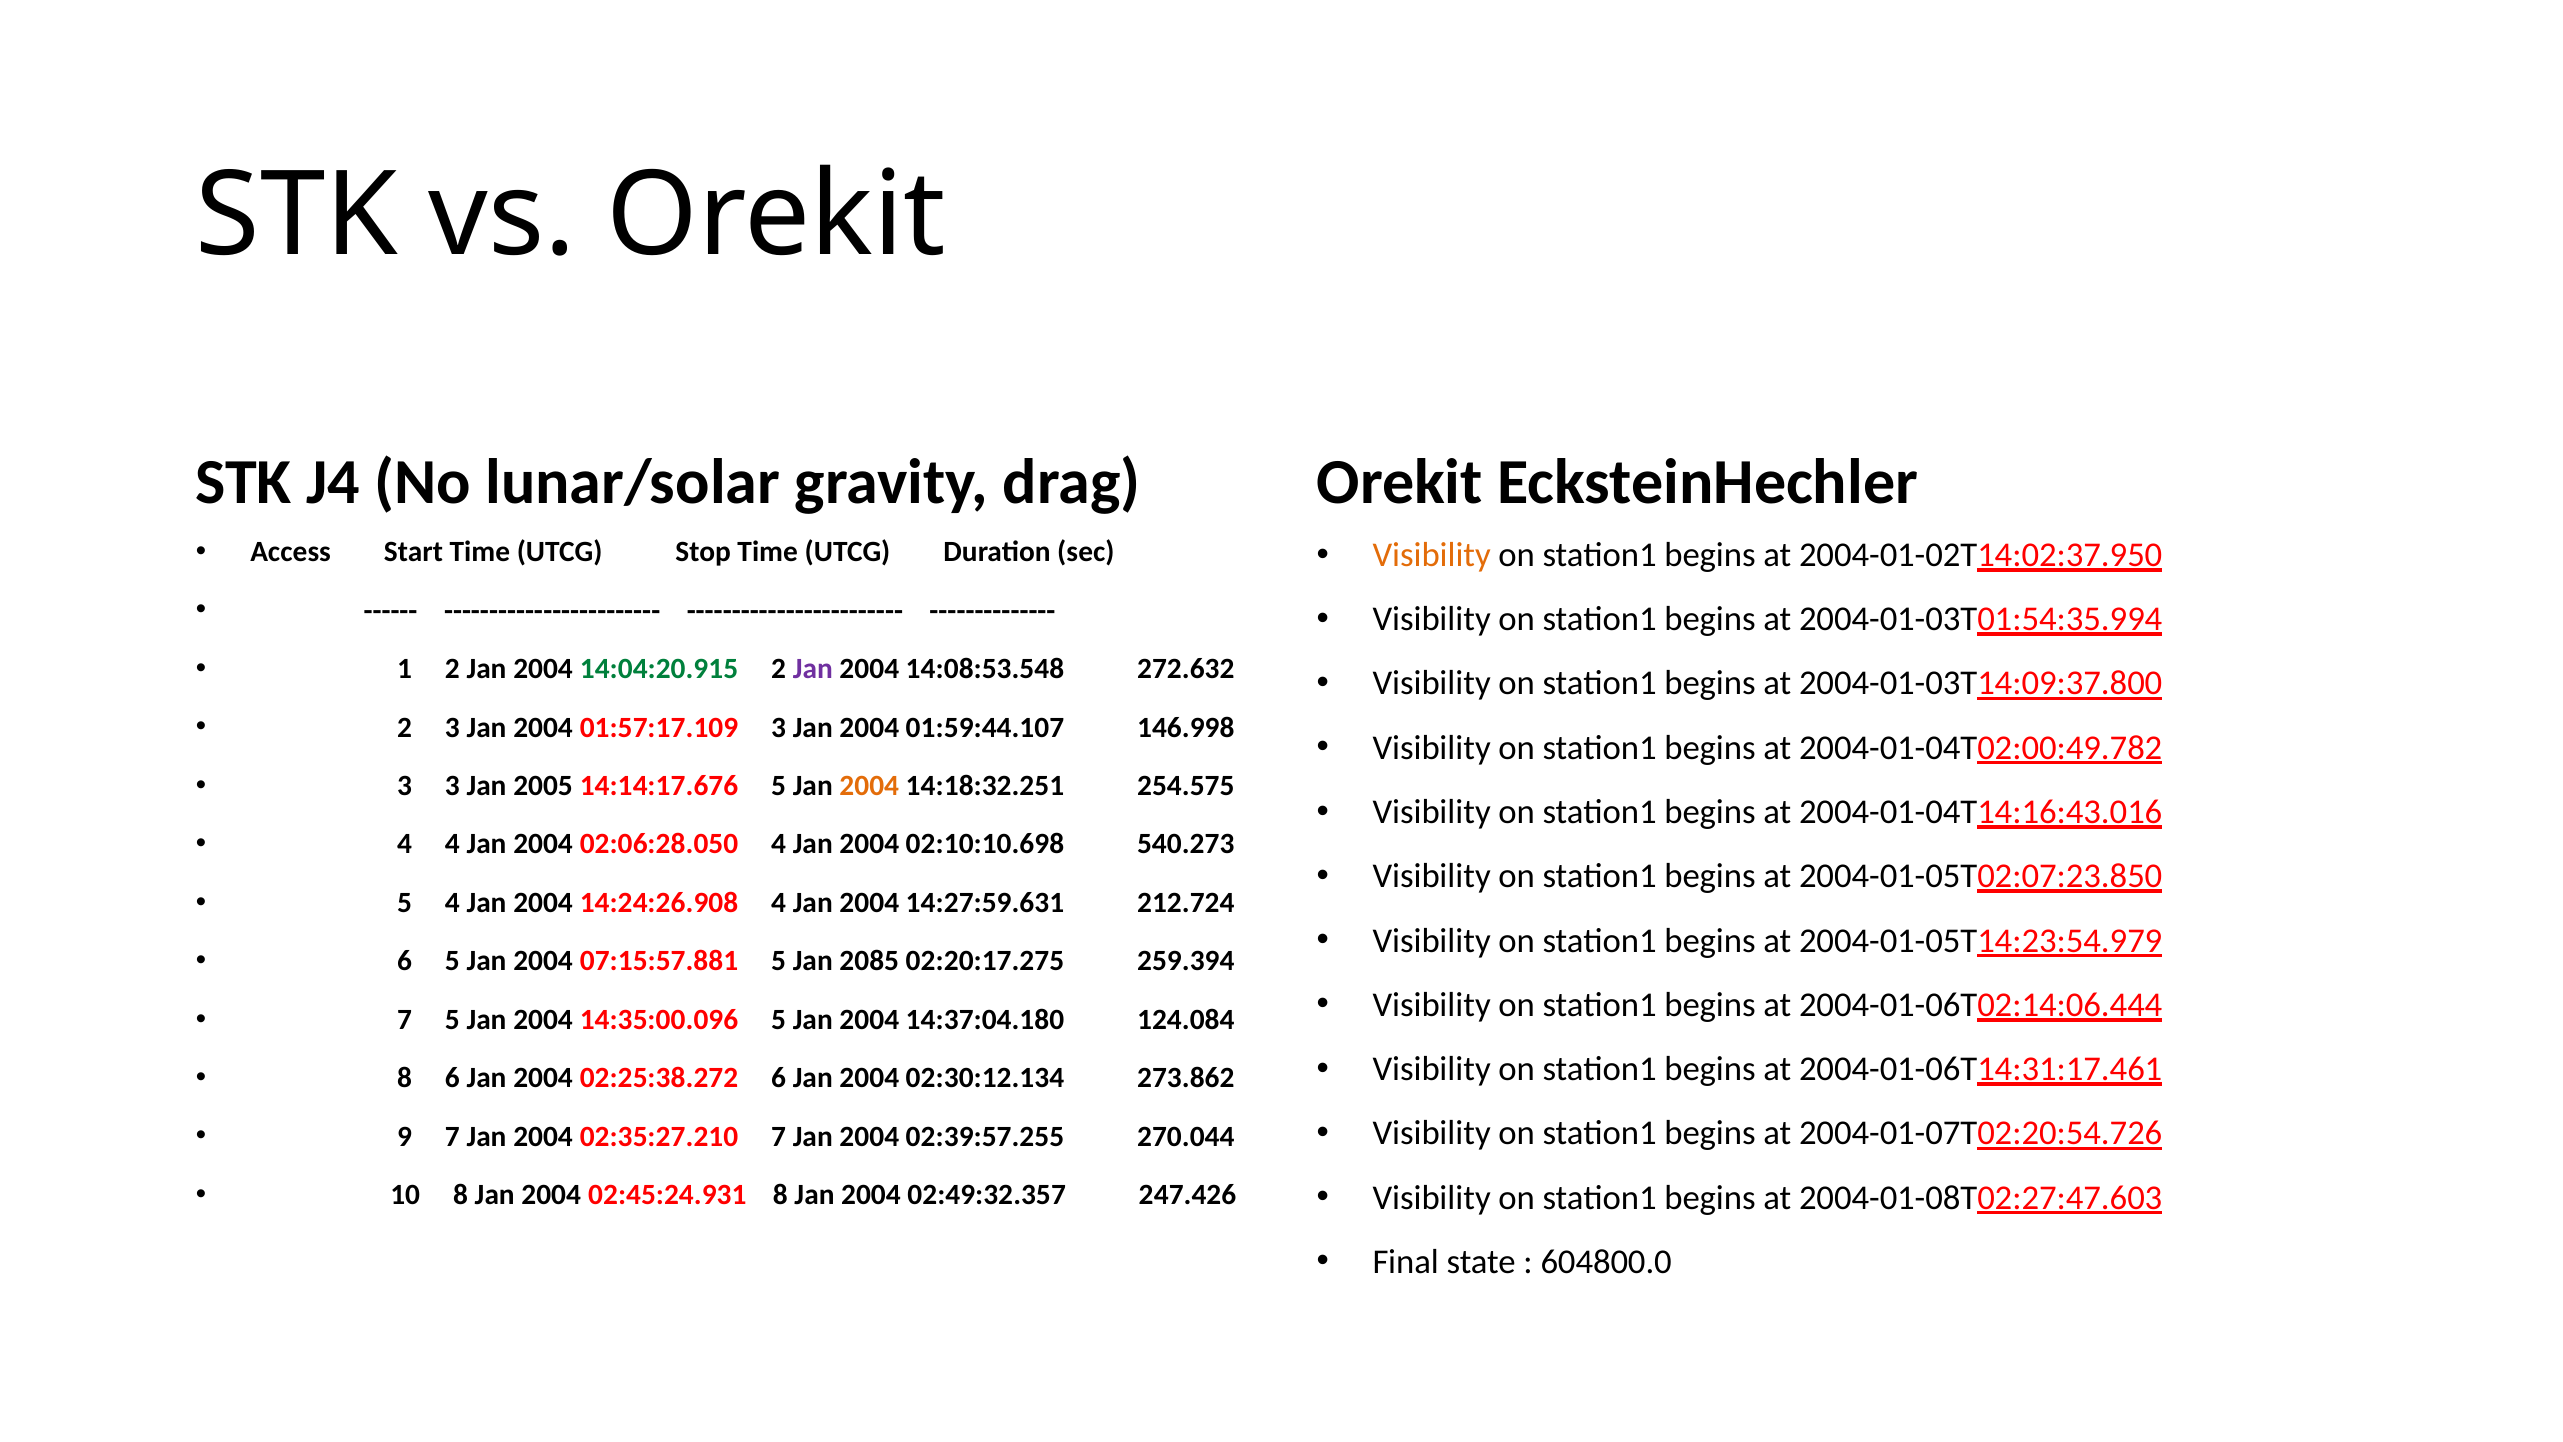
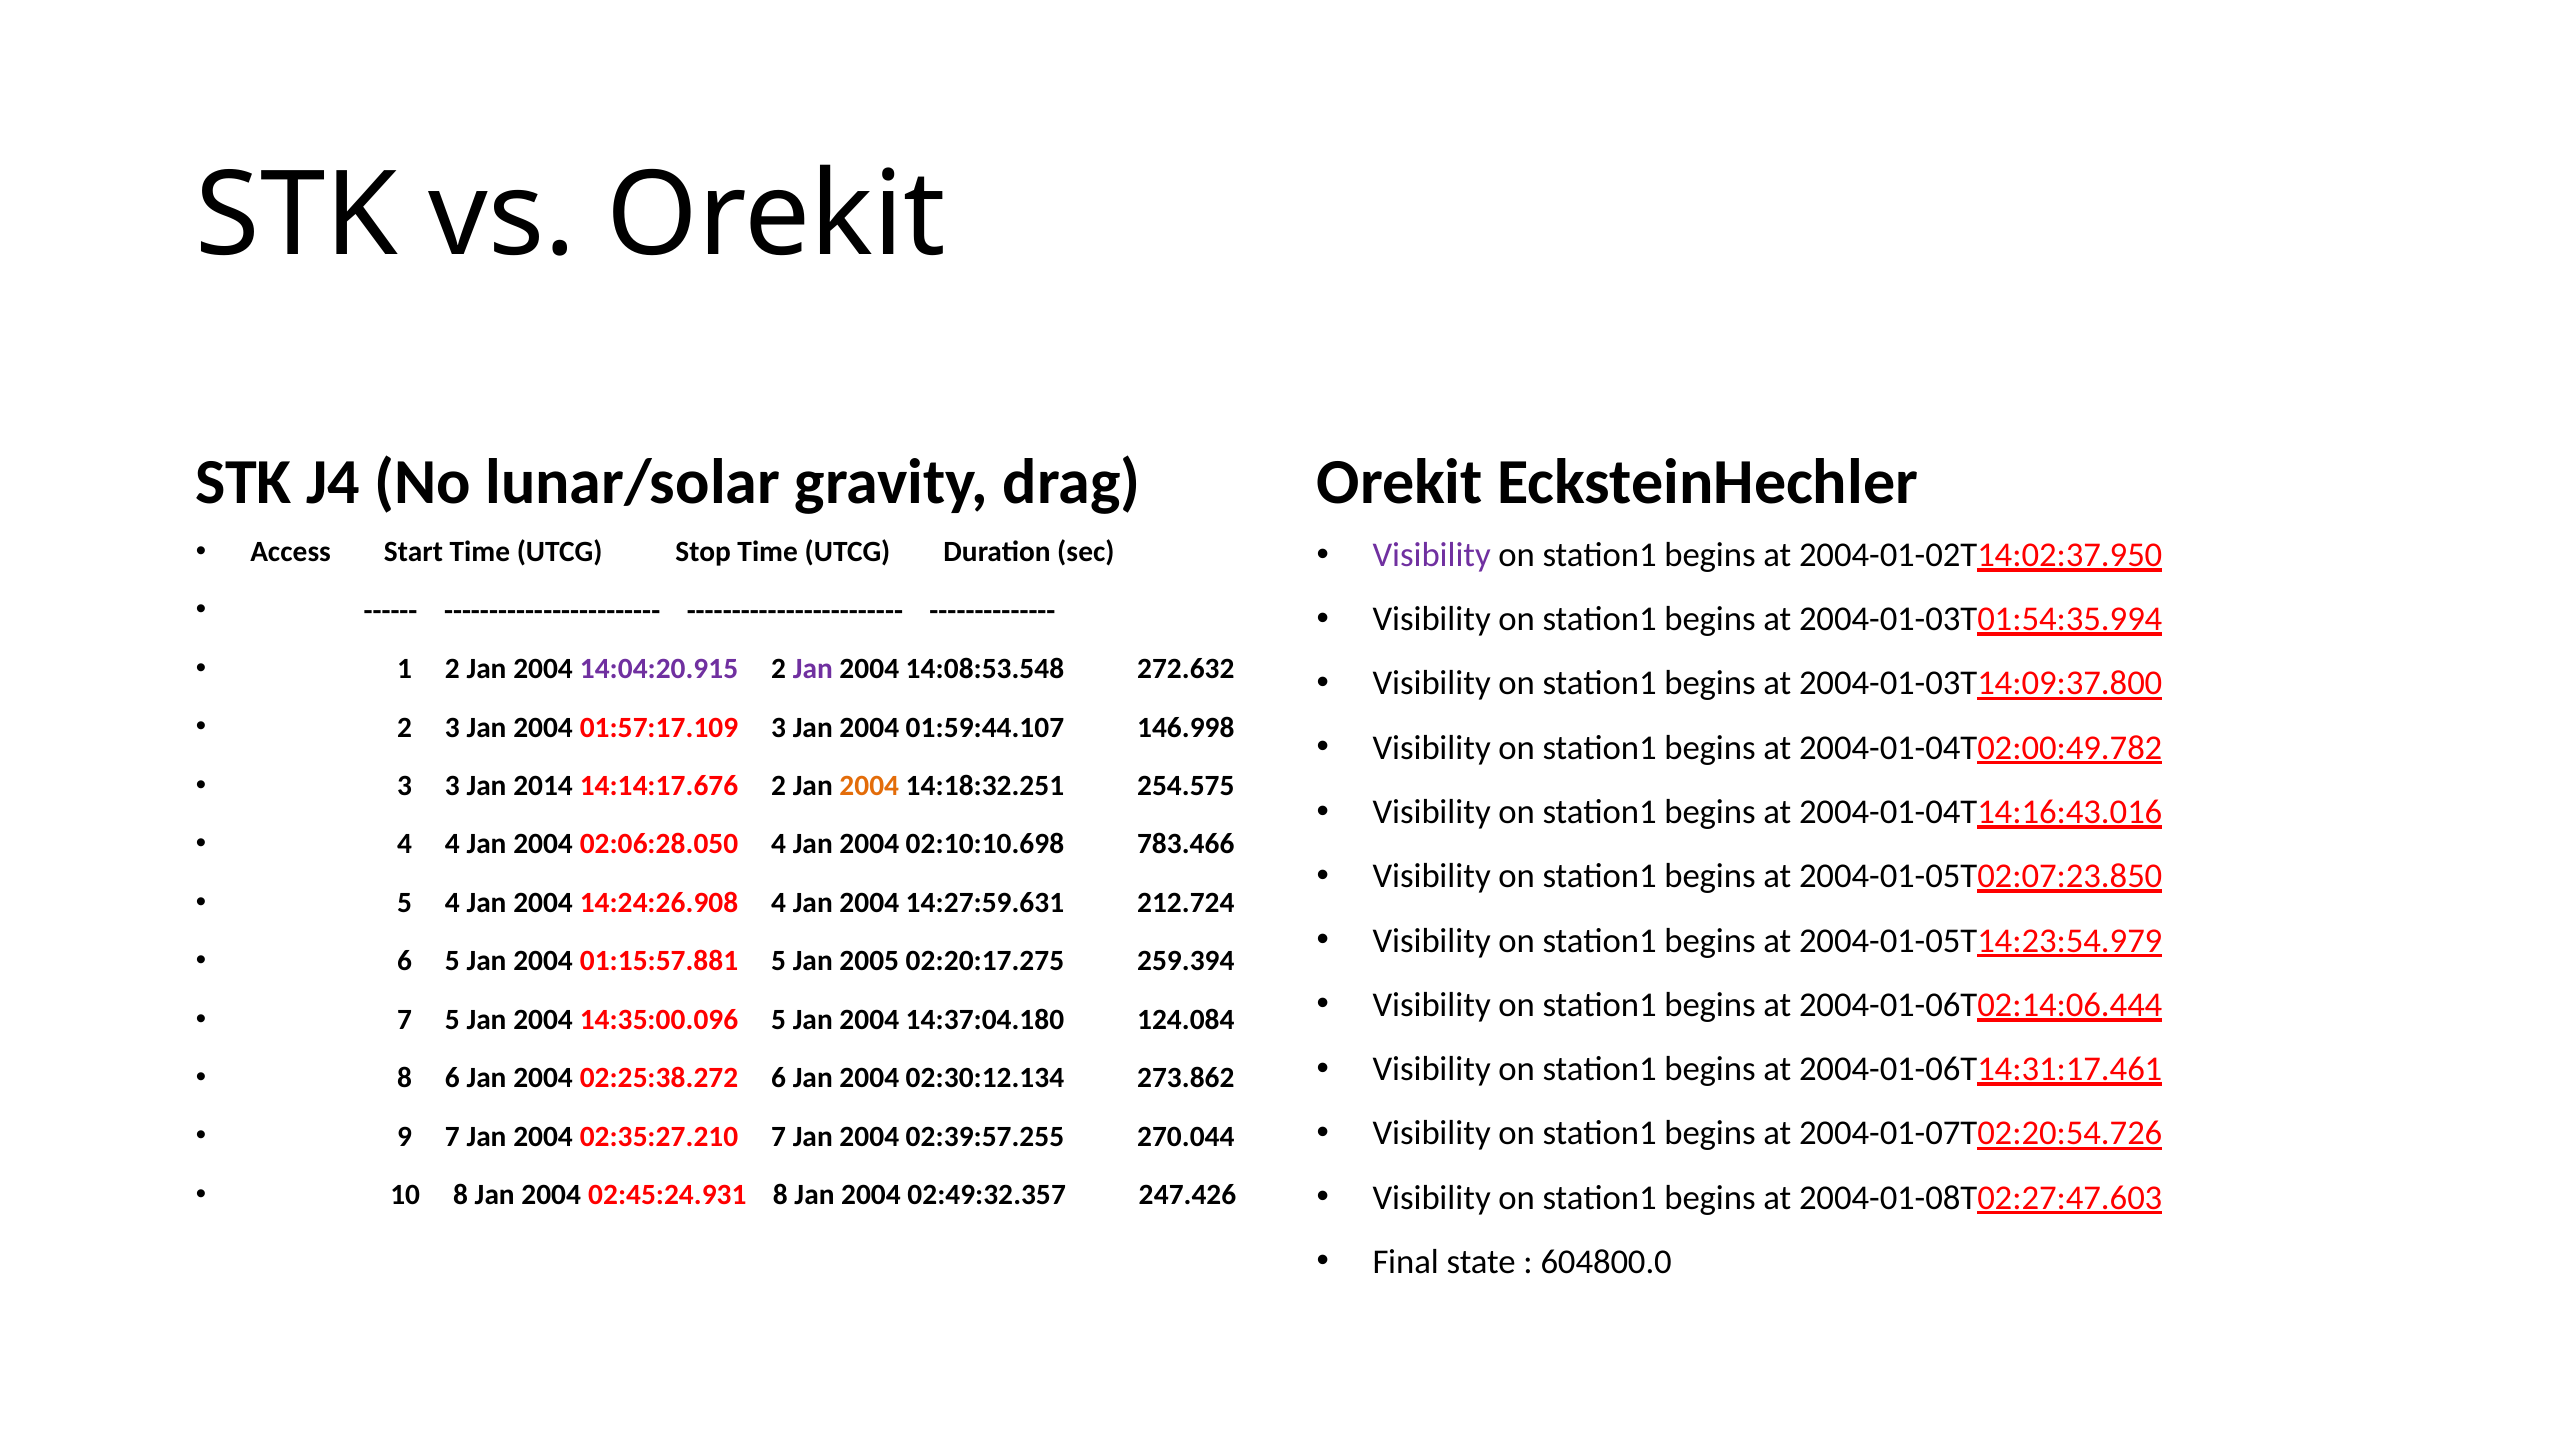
Visibility colour: orange -> purple (1432, 555)
14:04:20.915 colour: green -> purple (659, 669)
2005: 2005 -> 2014 (543, 786)
14:14:17.676 5: 5 -> 2 (778, 786)
540.273: 540.273 -> 783.466 (1186, 844)
07:15:57.881: 07:15:57.881 -> 01:15:57.881 (659, 961)
2085: 2085 -> 2005 (869, 961)
